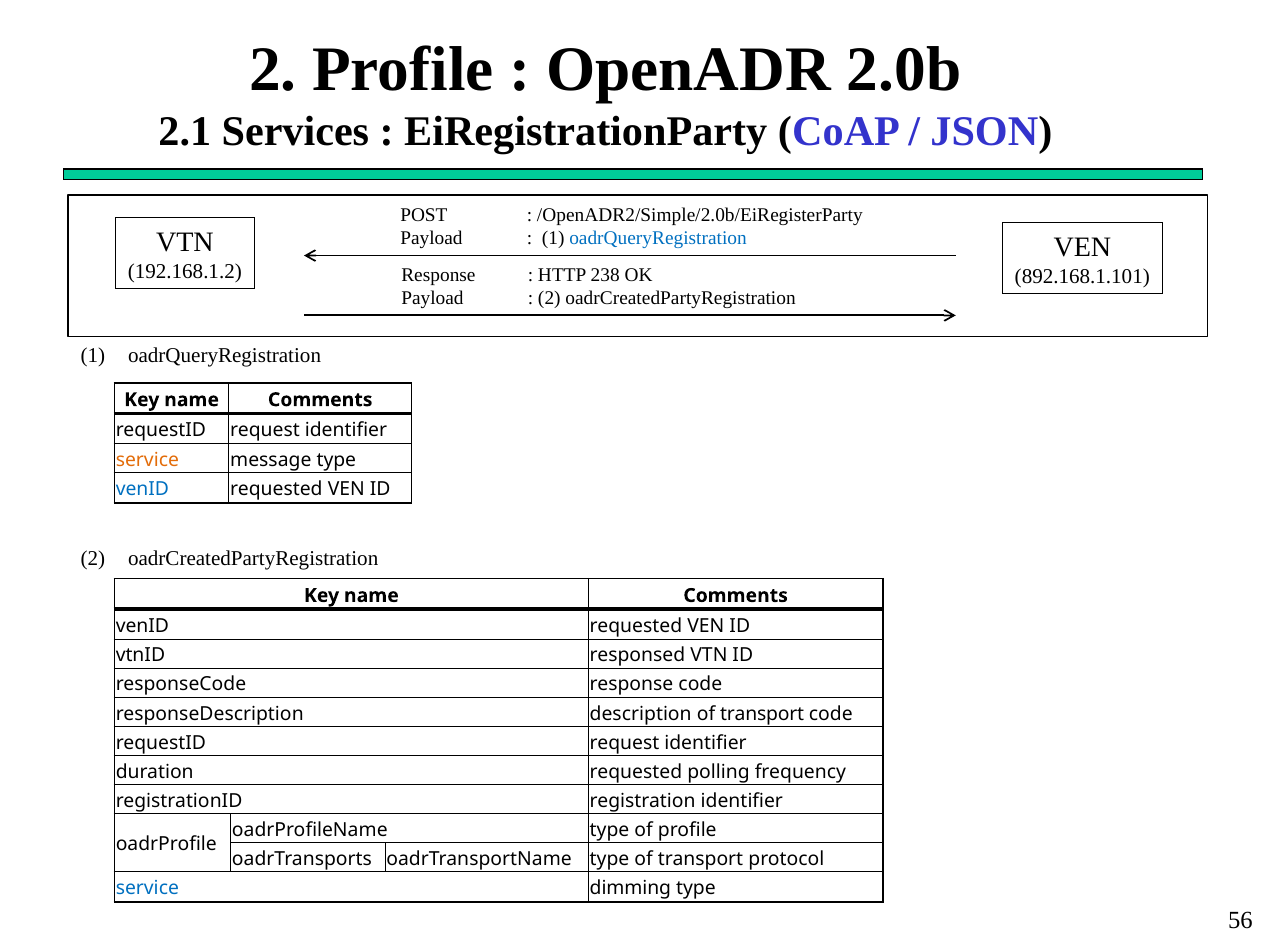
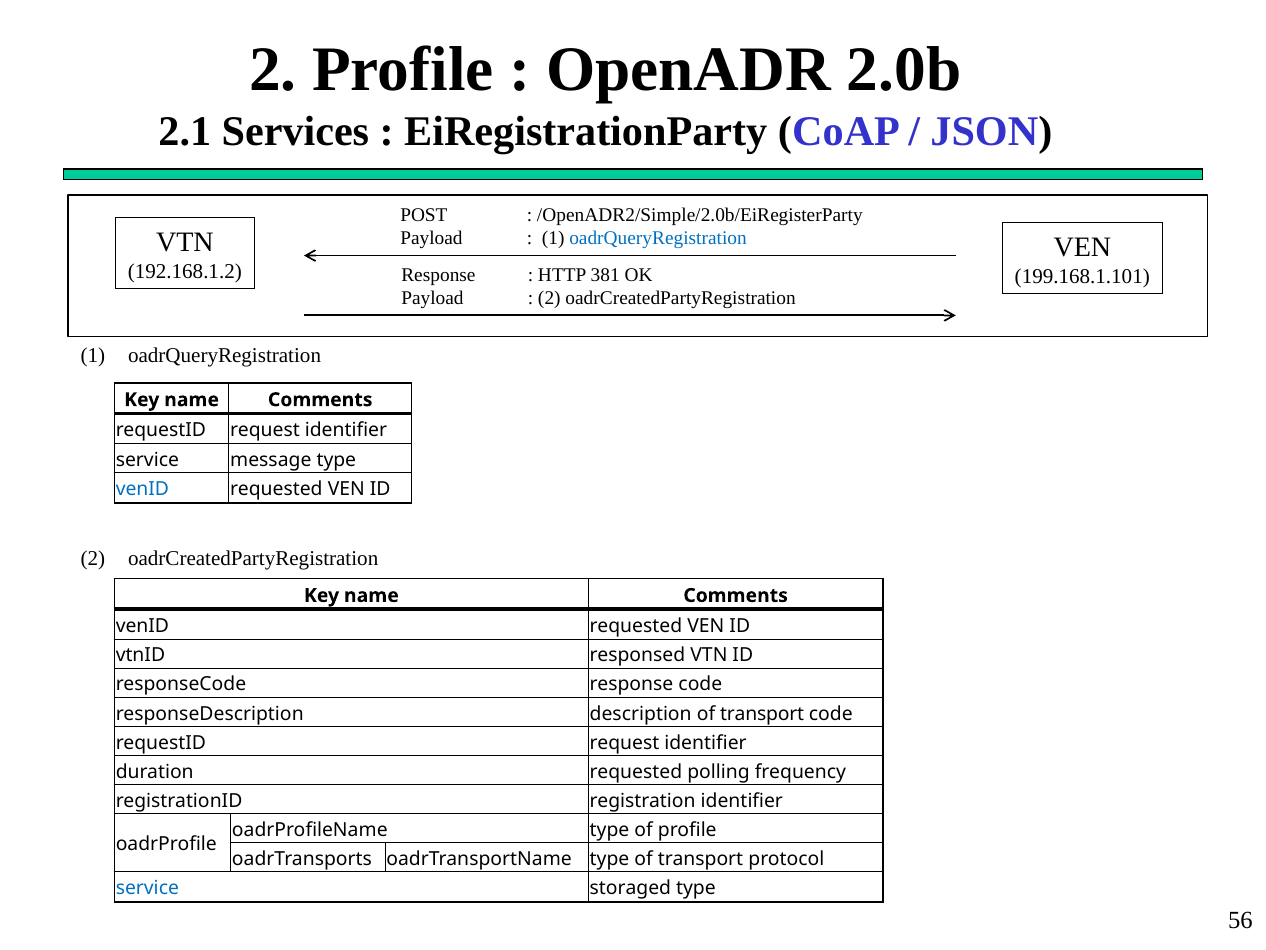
238: 238 -> 381 (605, 275)
892.168.1.101: 892.168.1.101 -> 199.168.1.101 (1082, 276)
service colour: orange -> black (147, 460)
dimming: dimming -> storaged (630, 888)
